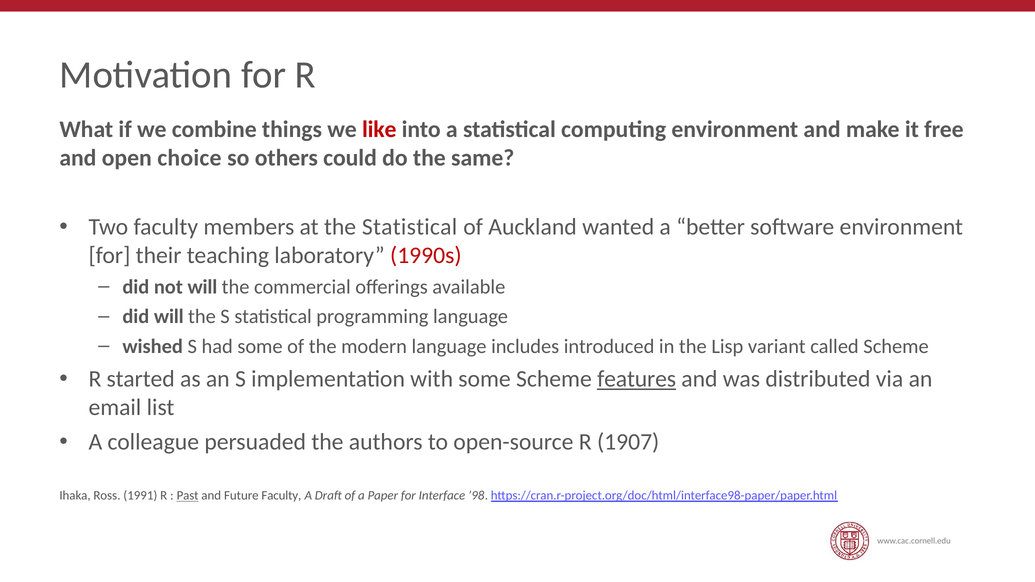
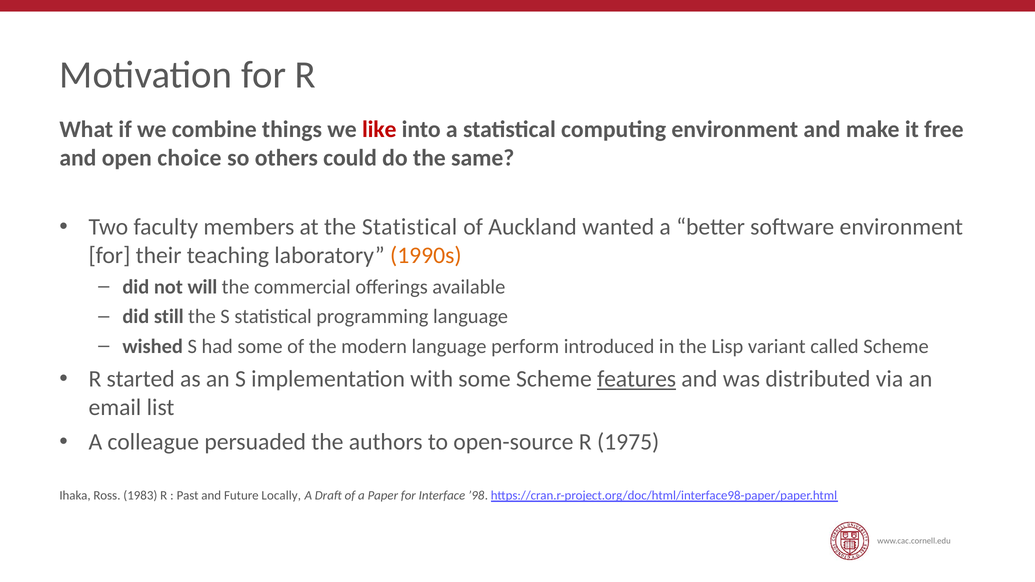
1990s colour: red -> orange (426, 256)
did will: will -> still (169, 317)
includes: includes -> perform (525, 346)
1907: 1907 -> 1975 (628, 442)
1991: 1991 -> 1983 (140, 496)
Past underline: present -> none (188, 496)
Future Faculty: Faculty -> Locally (281, 496)
